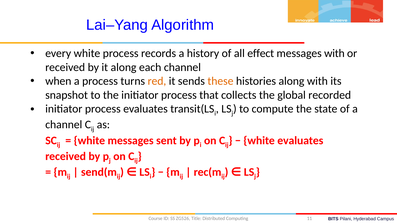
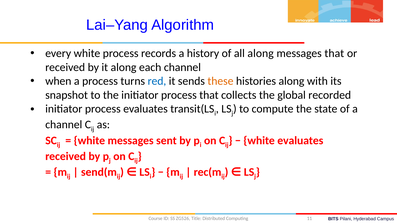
all effect: effect -> along (261, 53)
messages with: with -> that (334, 53)
red colour: orange -> blue (157, 81)
